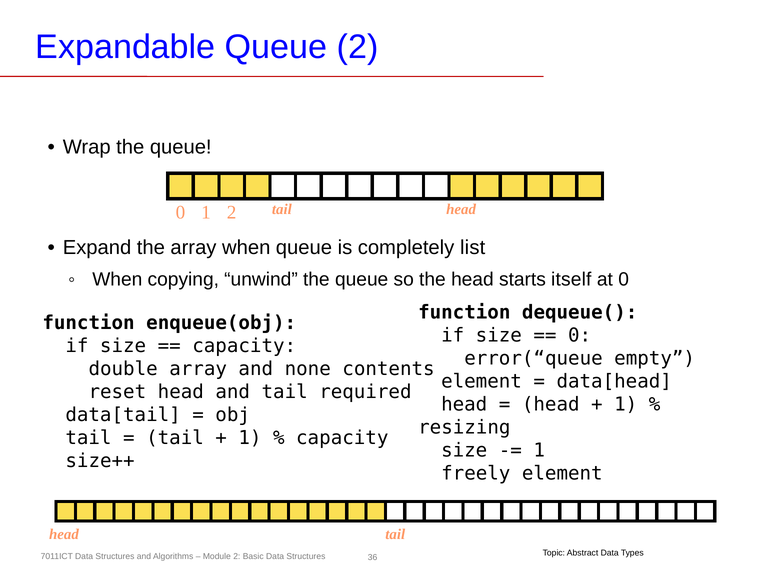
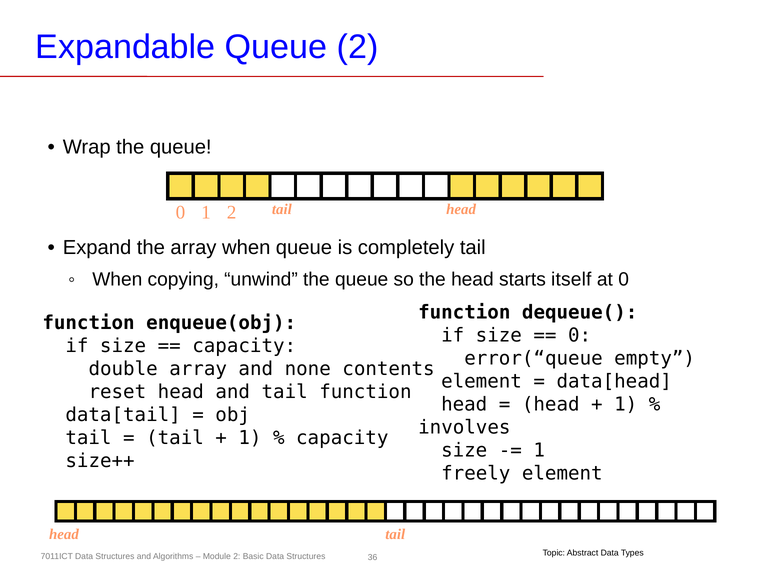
completely list: list -> tail (473, 248)
and tail required: required -> function (365, 392)
resizing: resizing -> involves (464, 428)
